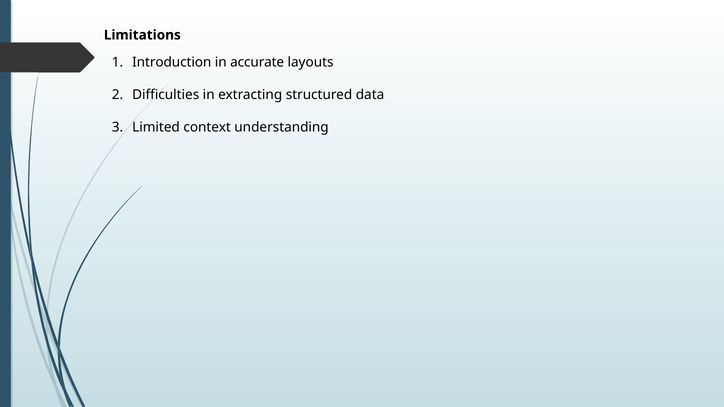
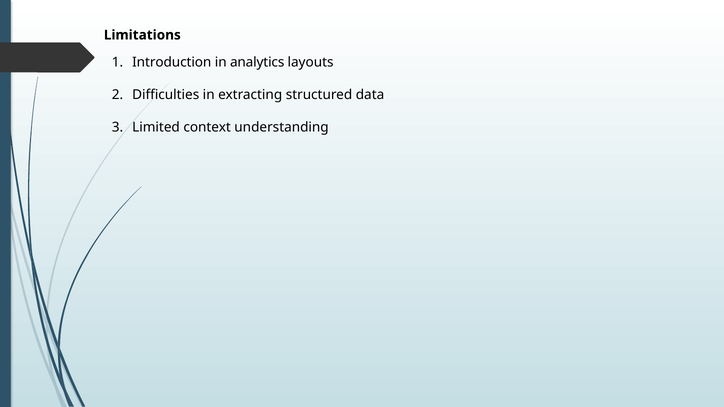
accurate: accurate -> analytics (257, 62)
